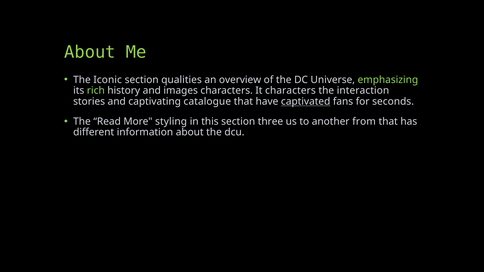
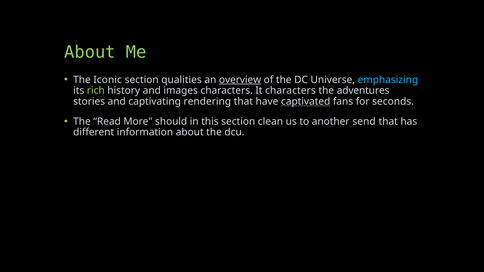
overview underline: none -> present (240, 80)
emphasizing colour: light green -> light blue (388, 80)
interaction: interaction -> adventures (363, 91)
catalogue: catalogue -> rendering (207, 102)
styling: styling -> should (171, 122)
three: three -> clean (270, 122)
from: from -> send (364, 122)
